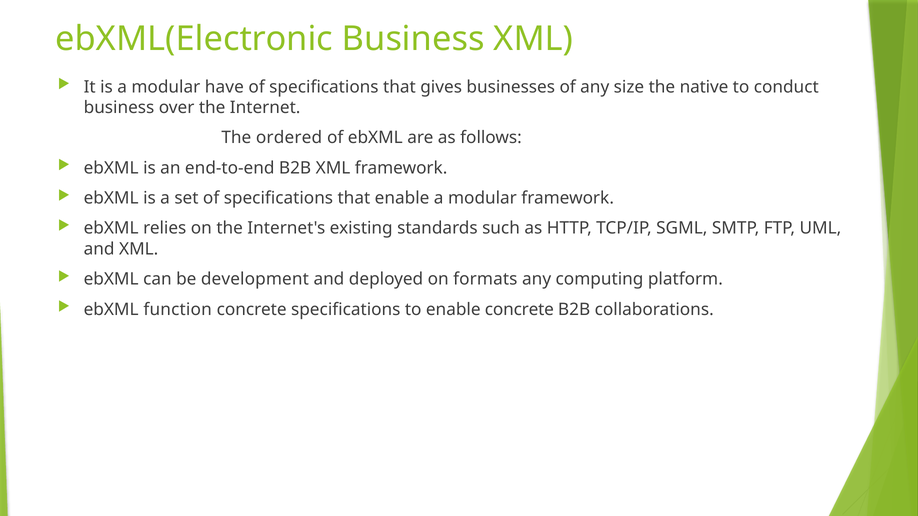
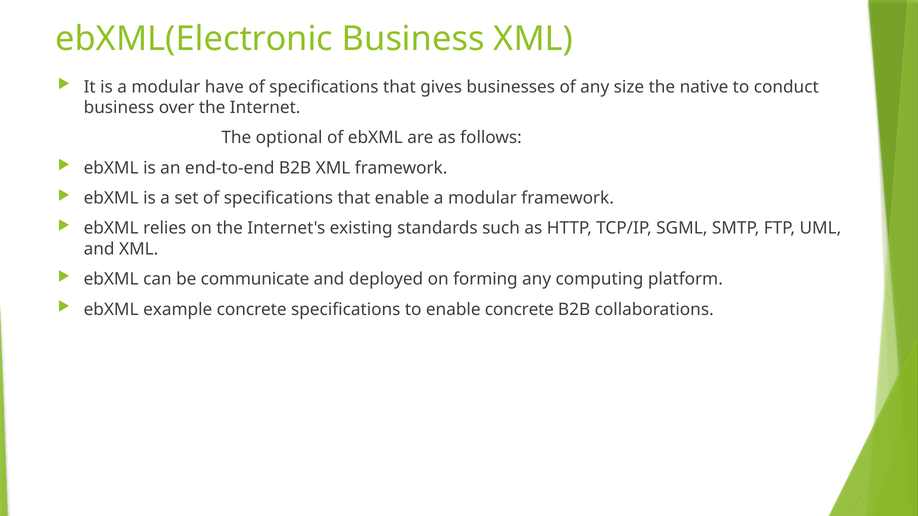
ordered: ordered -> optional (289, 138)
development: development -> communicate (255, 279)
formats: formats -> forming (485, 279)
function: function -> example (178, 310)
